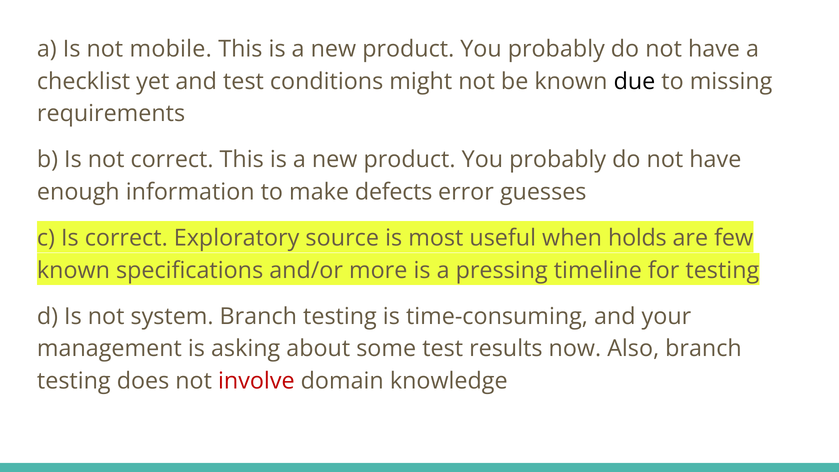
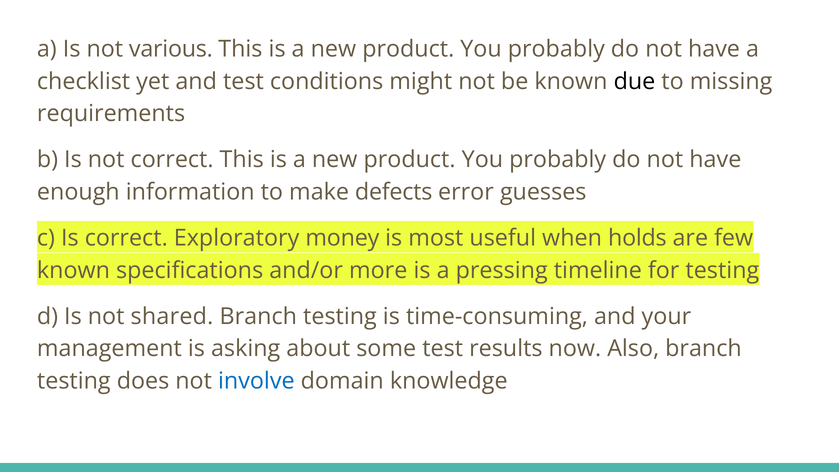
mobile: mobile -> various (171, 49)
source: source -> money (342, 238)
system: system -> shared (172, 316)
involve colour: red -> blue (256, 381)
